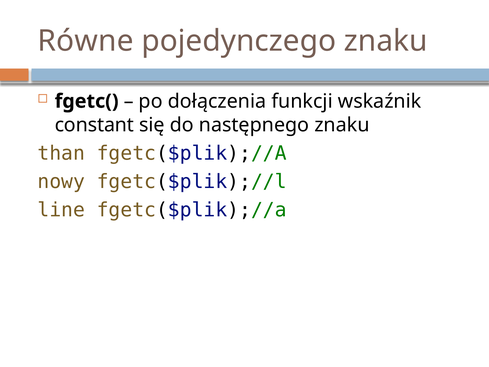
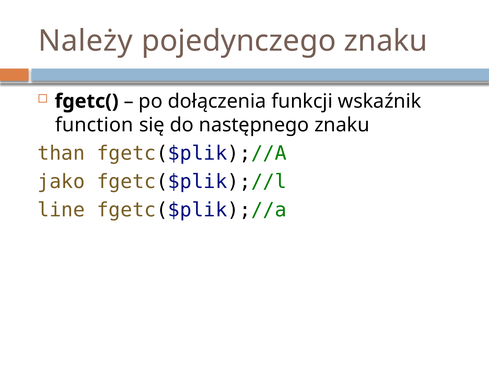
Równe: Równe -> Należy (85, 41)
constant: constant -> function (94, 125)
nowy: nowy -> jako (61, 182)
